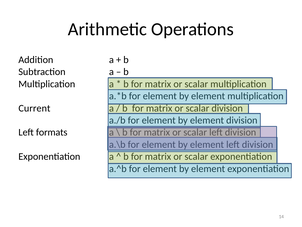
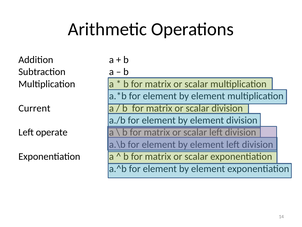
formats: formats -> operate (52, 132)
